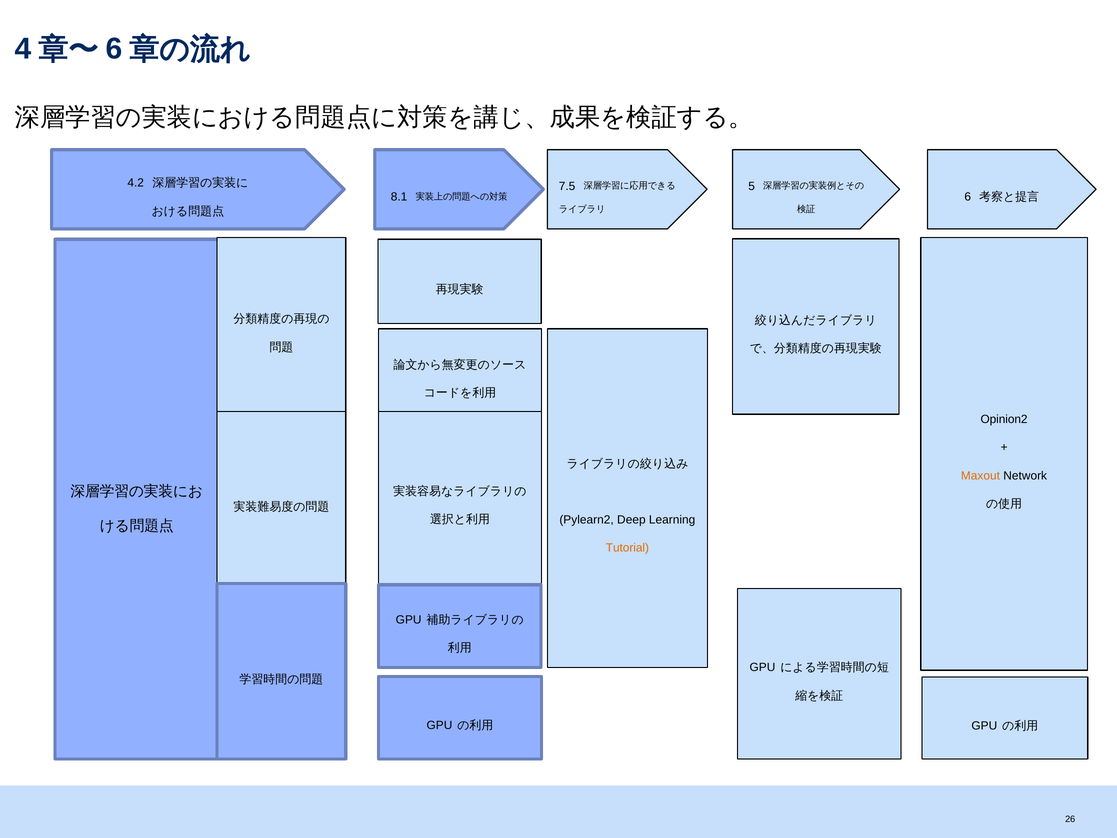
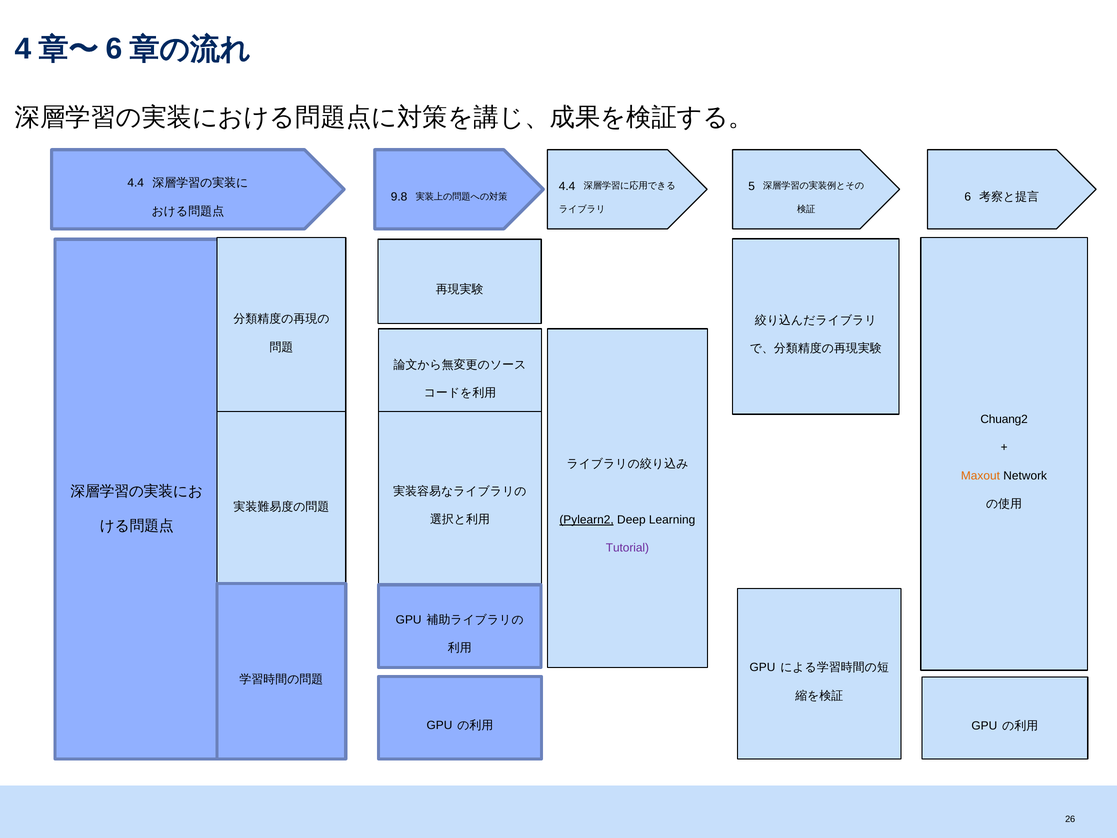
4.2: 4.2 -> 4.4 (136, 183)
7.5: 7.5 -> 4.4 (567, 186)
8.1: 8.1 -> 9.8 (399, 197)
Opinion2: Opinion2 -> Chuang2 (1004, 419)
Pylearn2 underline: none -> present (587, 520)
Tutorial colour: orange -> purple (627, 548)
